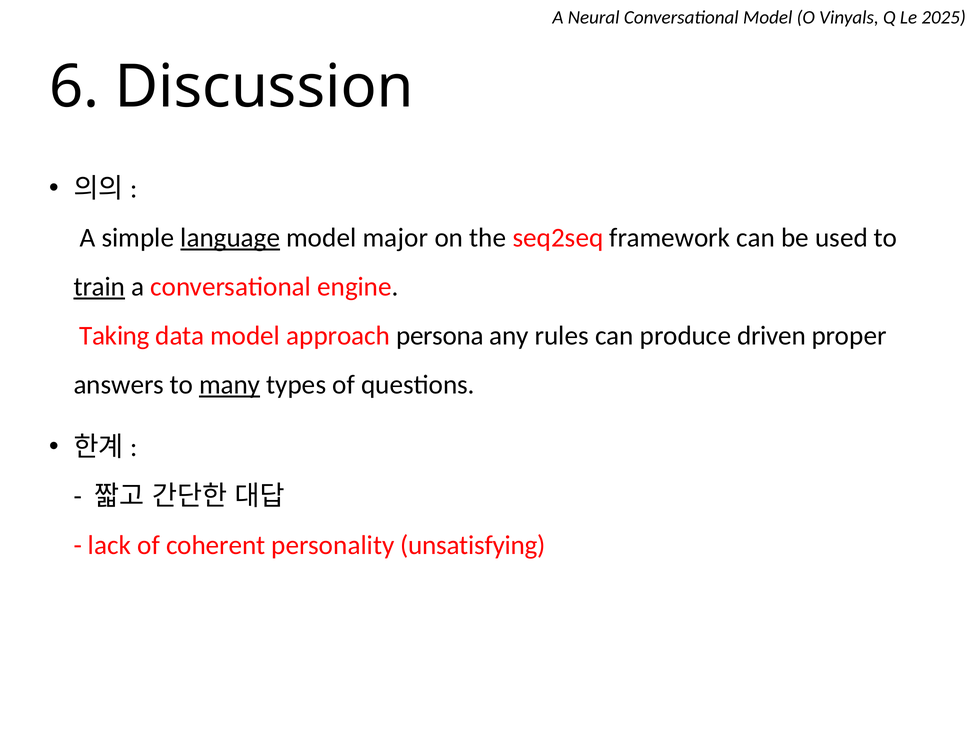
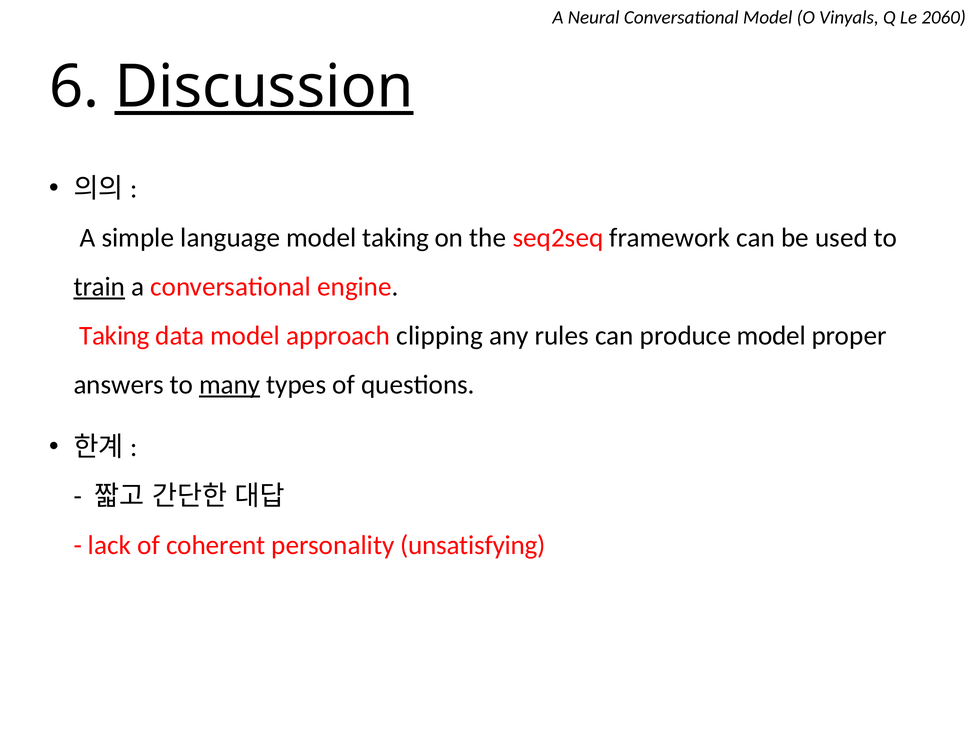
2025: 2025 -> 2060 (944, 18)
Discussion underline: none -> present (264, 87)
language underline: present -> none (230, 238)
model major: major -> taking (396, 238)
persona: persona -> clipping (440, 336)
produce driven: driven -> model (771, 336)
